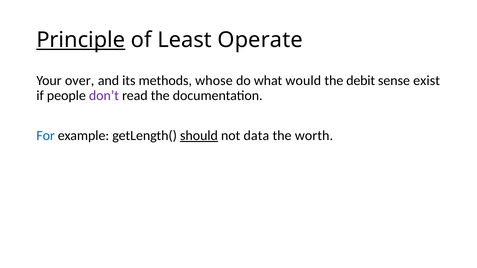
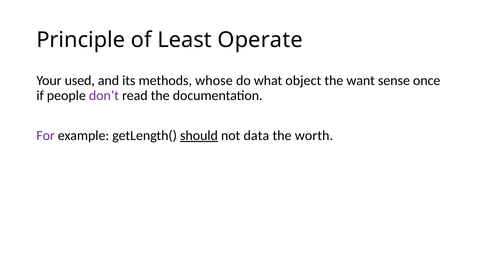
Principle underline: present -> none (81, 40)
over: over -> used (80, 81)
would: would -> object (303, 81)
debit: debit -> want (361, 81)
exist: exist -> once (427, 81)
For colour: blue -> purple (46, 136)
